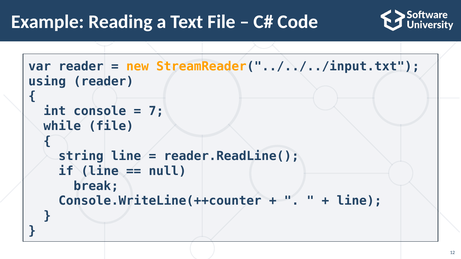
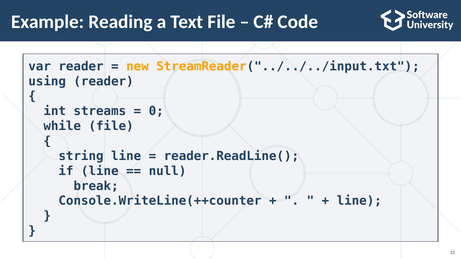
console: console -> streams (100, 111)
7: 7 -> 0 (156, 111)
